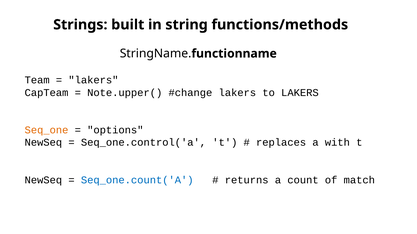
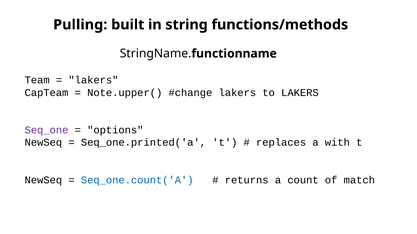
Strings: Strings -> Pulling (80, 25)
Seq_one colour: orange -> purple (47, 130)
Seq_one.control('a: Seq_one.control('a -> Seq_one.printed('a (144, 143)
